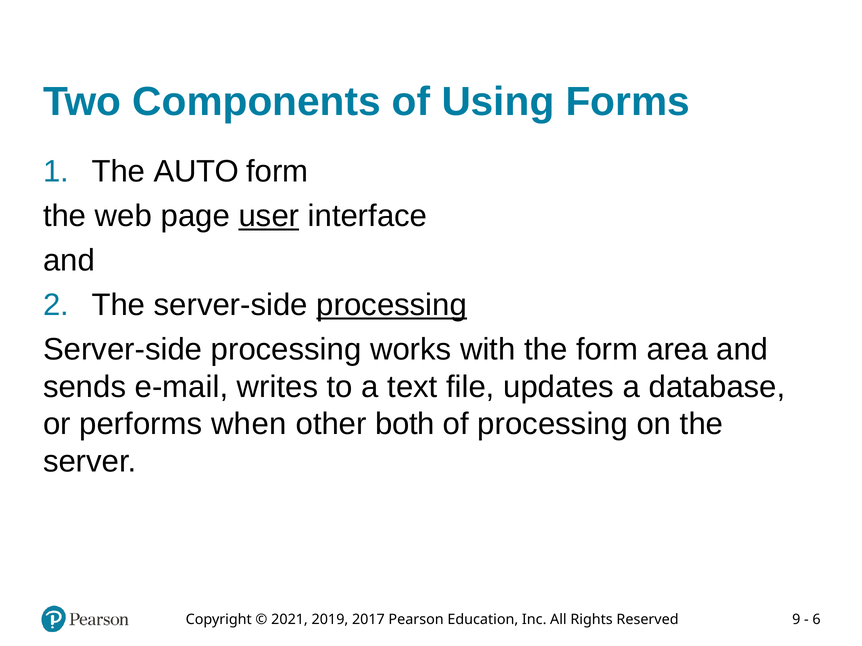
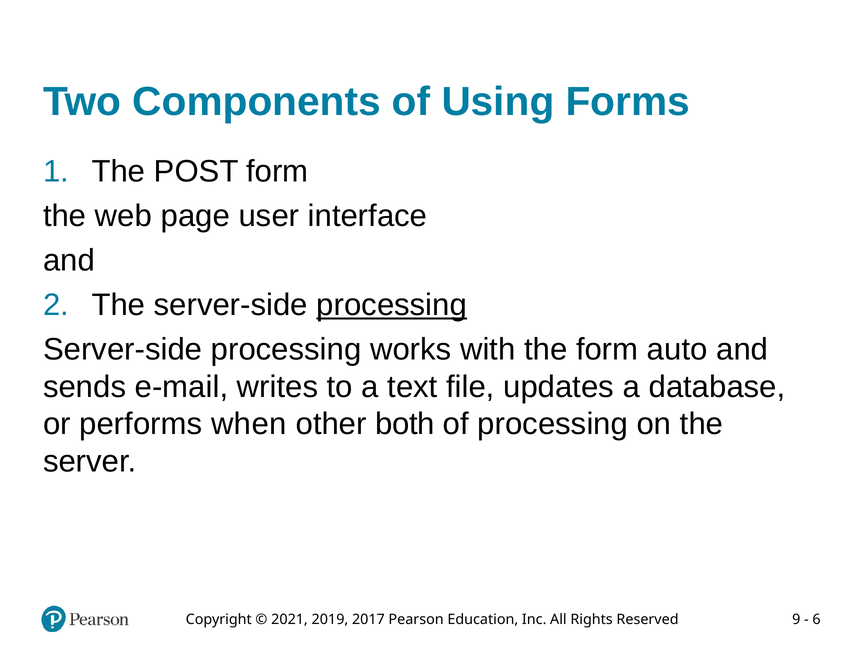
AUTO: AUTO -> POST (196, 172)
user underline: present -> none (269, 216)
area: area -> auto (677, 350)
